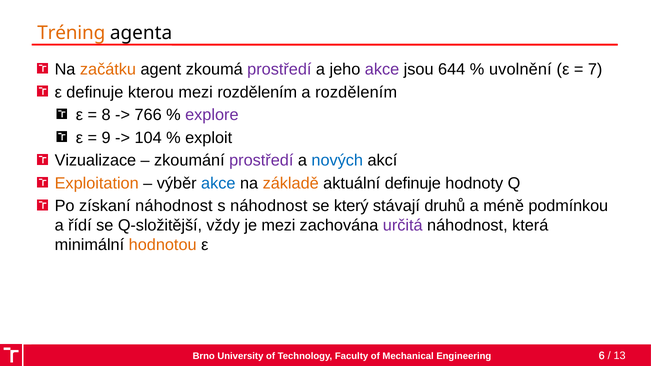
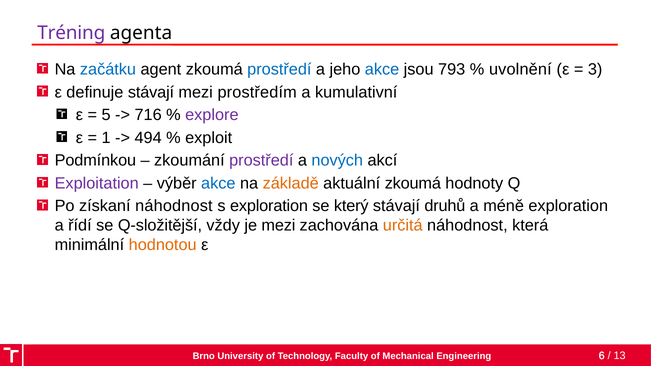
Tréning colour: orange -> purple (71, 33)
začátku colour: orange -> blue (108, 70)
prostředí colour: purple -> blue (279, 70)
akce colour: purple -> blue (382, 70)
644: 644 -> 793 (452, 70)
7: 7 -> 3 (595, 70)
definuje kterou: kterou -> stávají (151, 92)
mezi rozdělením: rozdělením -> prostředím (257, 92)
a rozdělením: rozdělením -> kumulativní (356, 92)
8: 8 -> 5 (106, 115)
766: 766 -> 716 (148, 115)
9: 9 -> 1 (106, 138)
104: 104 -> 494 (148, 138)
Vizualizace: Vizualizace -> Podmínkou (95, 161)
Exploitation colour: orange -> purple (97, 183)
aktuální definuje: definuje -> zkoumá (413, 183)
s náhodnost: náhodnost -> exploration (269, 206)
méně podmínkou: podmínkou -> exploration (568, 206)
určitá colour: purple -> orange (403, 226)
